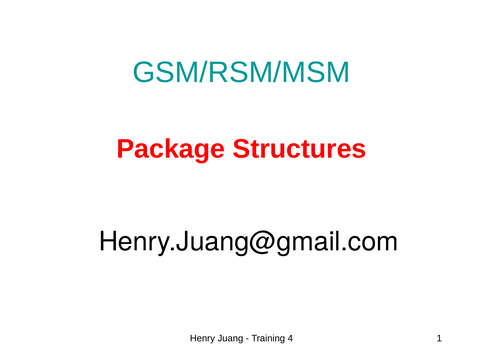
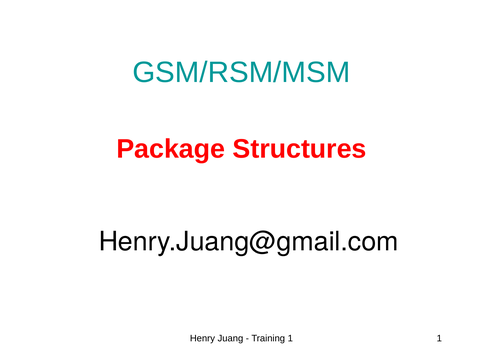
Training 4: 4 -> 1 (290, 339)
